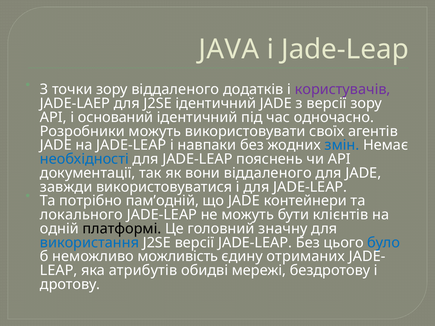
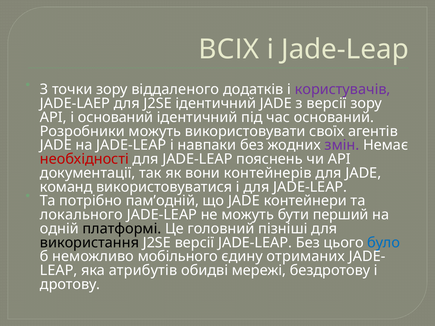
JAVA: JAVA -> ВСІХ (229, 50)
час одночасно: одночасно -> оснований (334, 117)
змін colour: blue -> purple (342, 145)
необхідності colour: blue -> red (84, 159)
вони віддаленого: віддаленого -> контейнерів (268, 173)
завжди: завжди -> команд (66, 187)
клієнтів: клієнтів -> перший (341, 215)
значну: значну -> пізніші (283, 229)
використання colour: blue -> black (89, 243)
можливість: можливість -> мобільного (178, 257)
